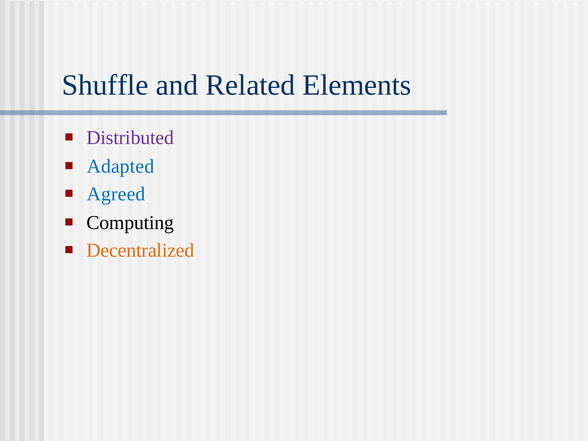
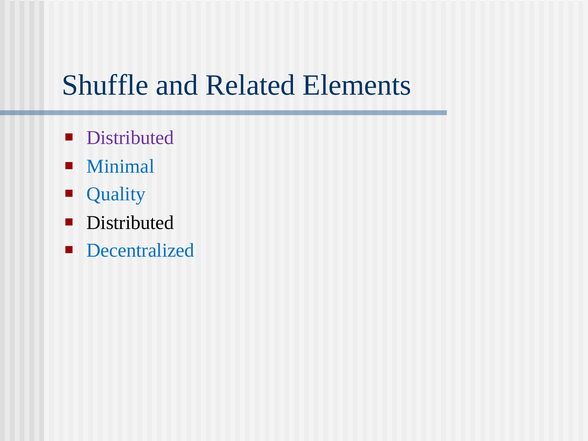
Adapted: Adapted -> Minimal (121, 166)
Agreed: Agreed -> Quality (116, 194)
Computing: Computing -> Distributed (130, 223)
Decentralized colour: orange -> blue (140, 250)
